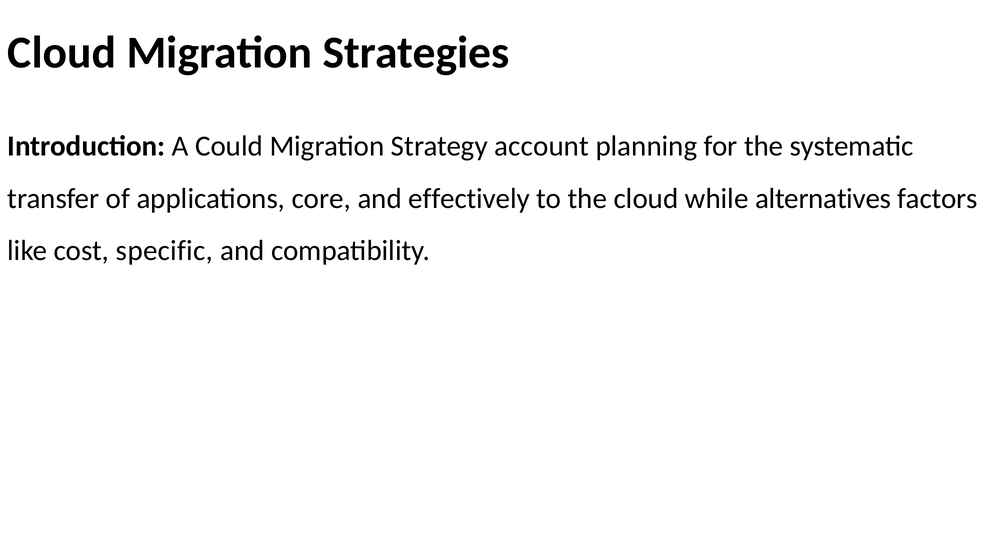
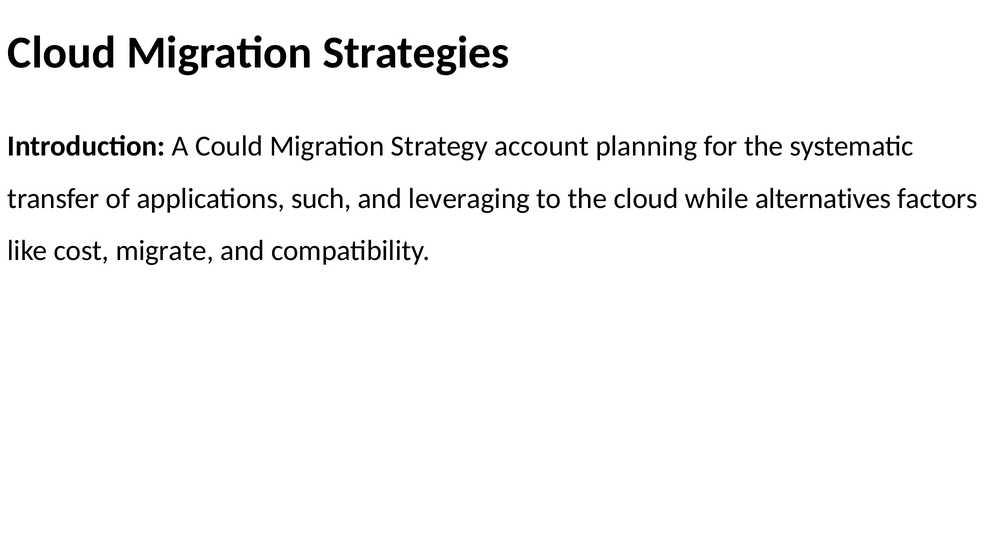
core: core -> such (321, 199)
effectively: effectively -> leveraging (469, 199)
specific: specific -> migrate (165, 251)
